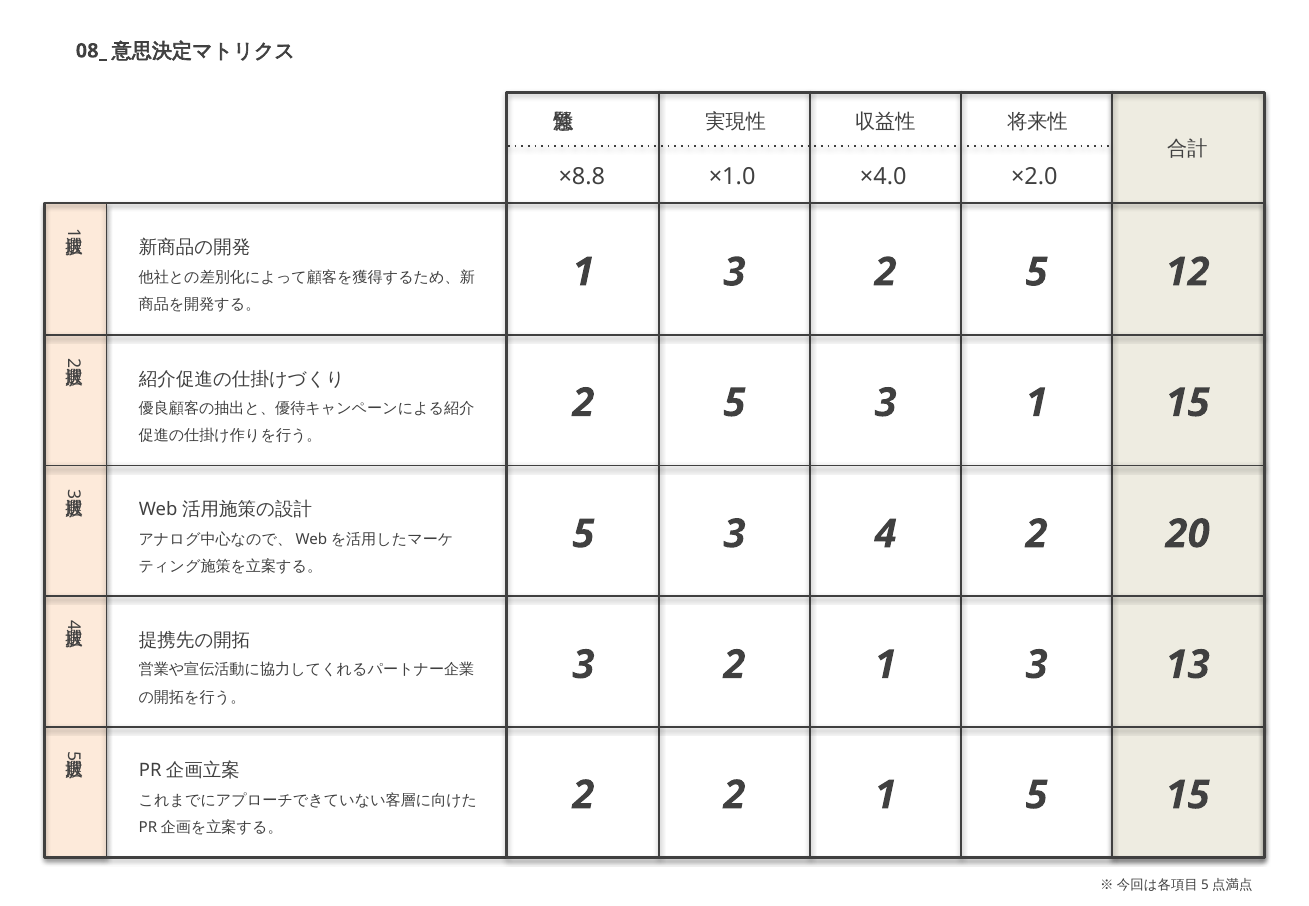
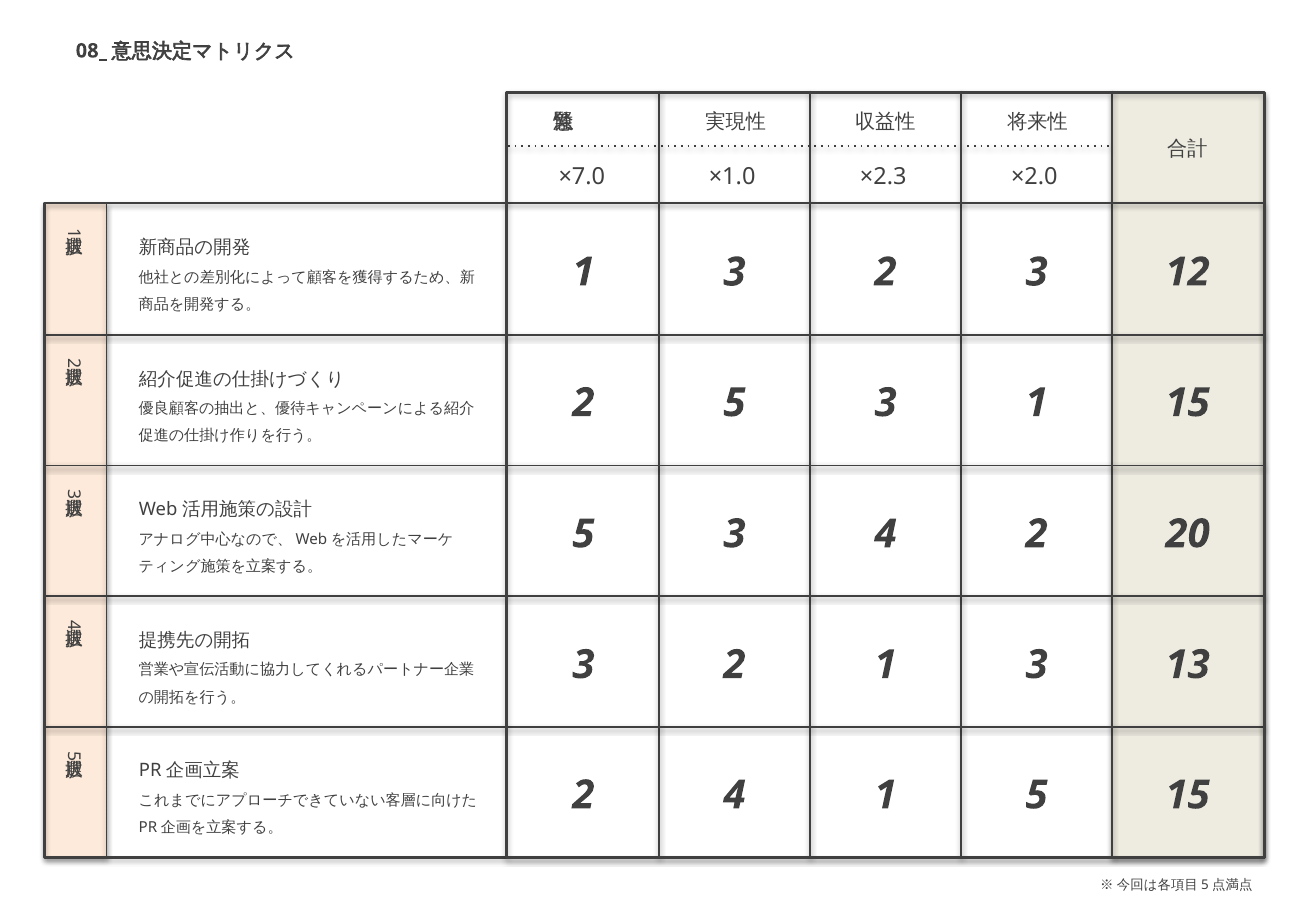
×8.8: ×8.8 -> ×7.0 (582, 177)
×4.0: ×4.0 -> ×2.3 (883, 177)
3 2 5: 5 -> 3 (1037, 272)
2 2: 2 -> 4 (735, 795)
